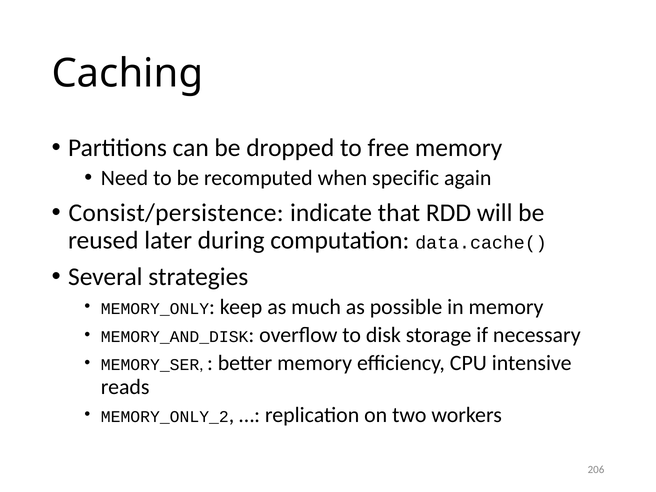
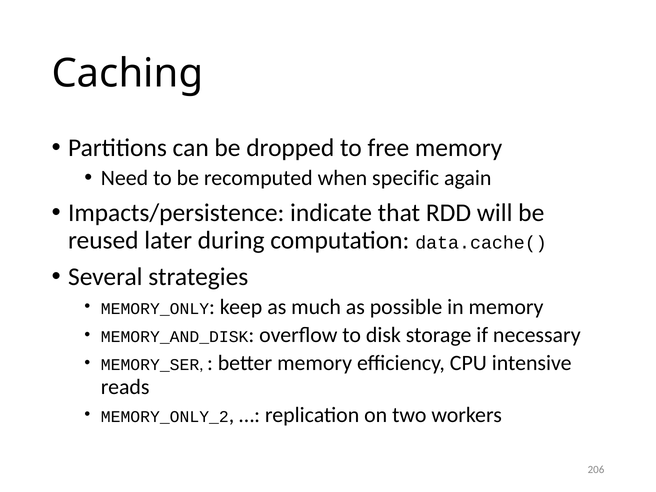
Consist/persistence: Consist/persistence -> Impacts/persistence (176, 213)
